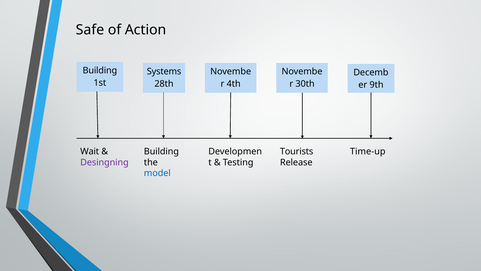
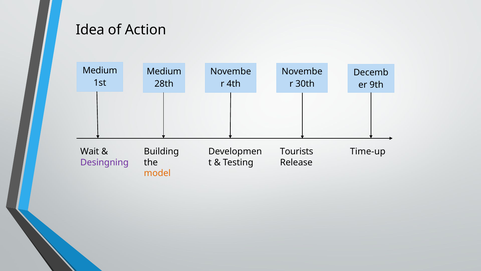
Safe: Safe -> Idea (90, 30)
Building: Building -> Medium (100, 70)
Systems: Systems -> Medium (164, 71)
model colour: blue -> orange (157, 173)
